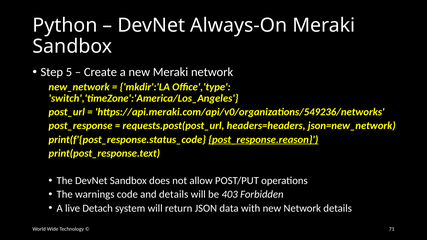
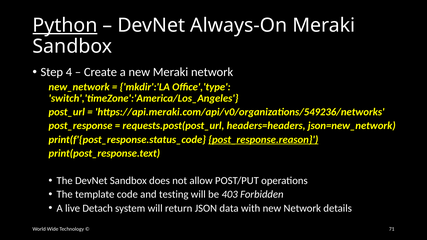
Python underline: none -> present (65, 25)
5: 5 -> 4 (69, 72)
warnings: warnings -> template (95, 195)
and details: details -> testing (174, 195)
